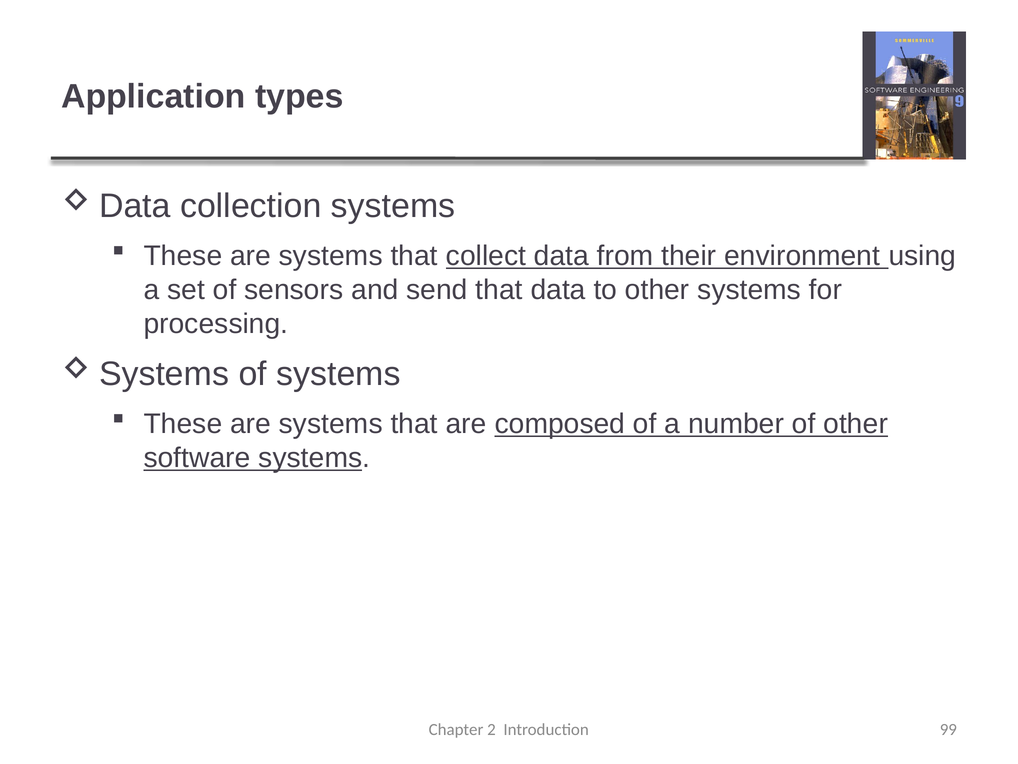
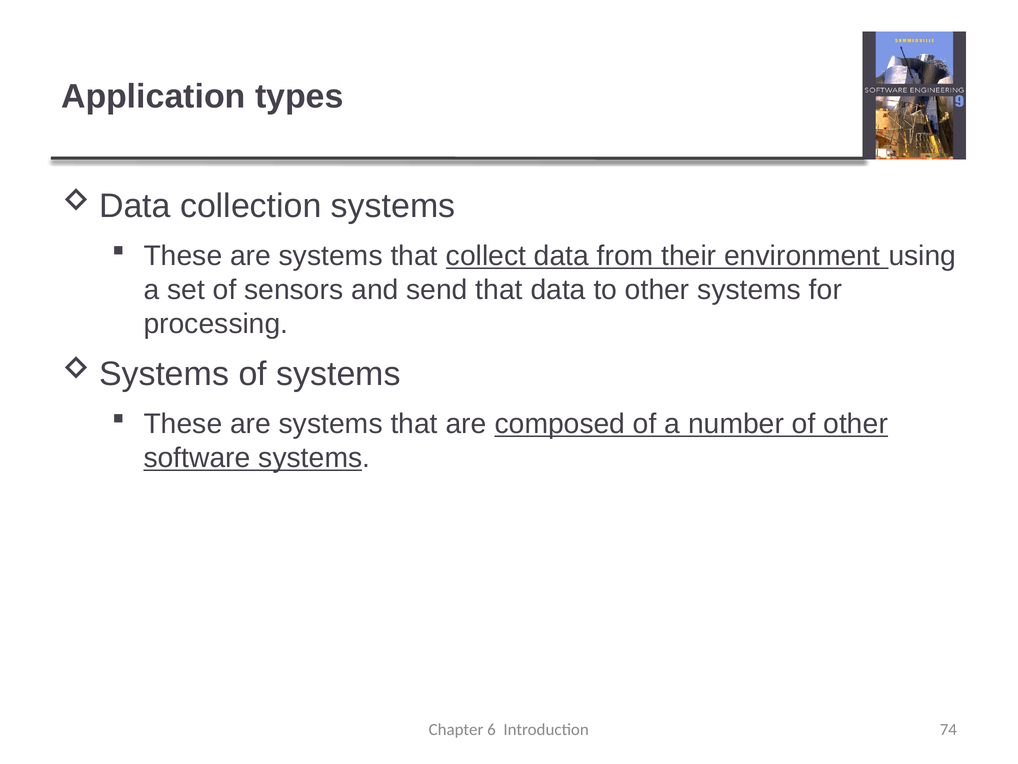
2: 2 -> 6 (491, 729)
99: 99 -> 74 (948, 729)
